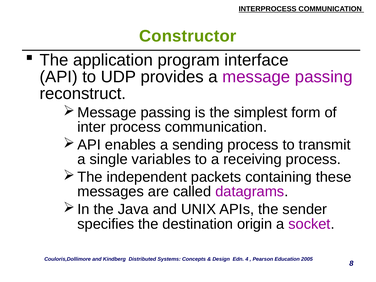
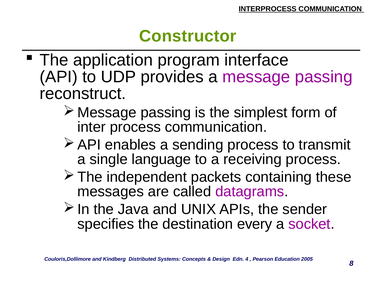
variables: variables -> language (161, 159)
origin: origin -> every (255, 224)
